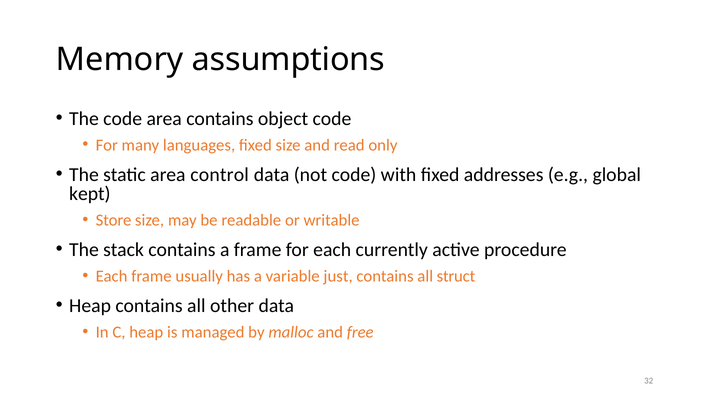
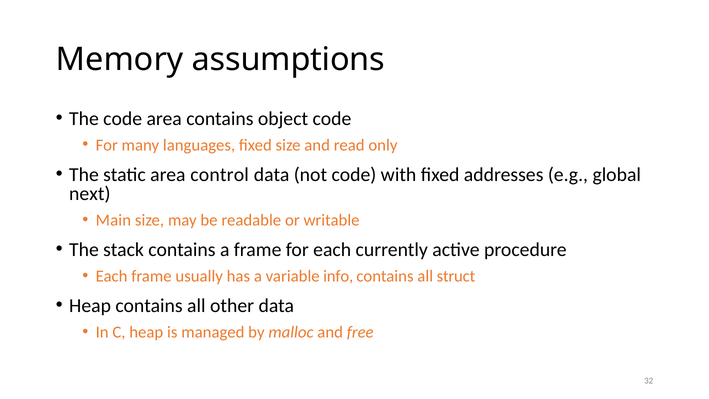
kept: kept -> next (90, 194)
Store: Store -> Main (113, 220)
just: just -> info (338, 276)
